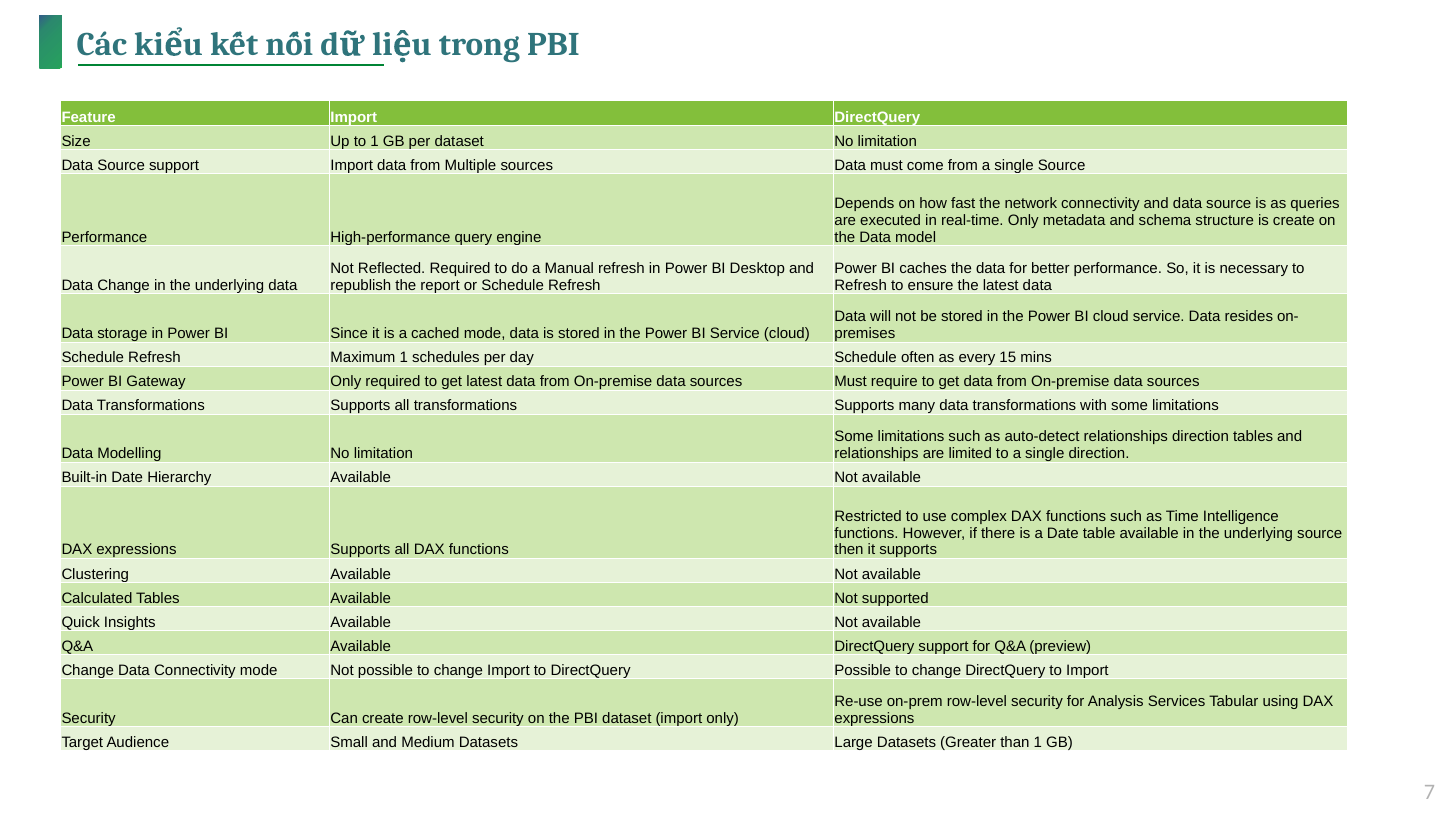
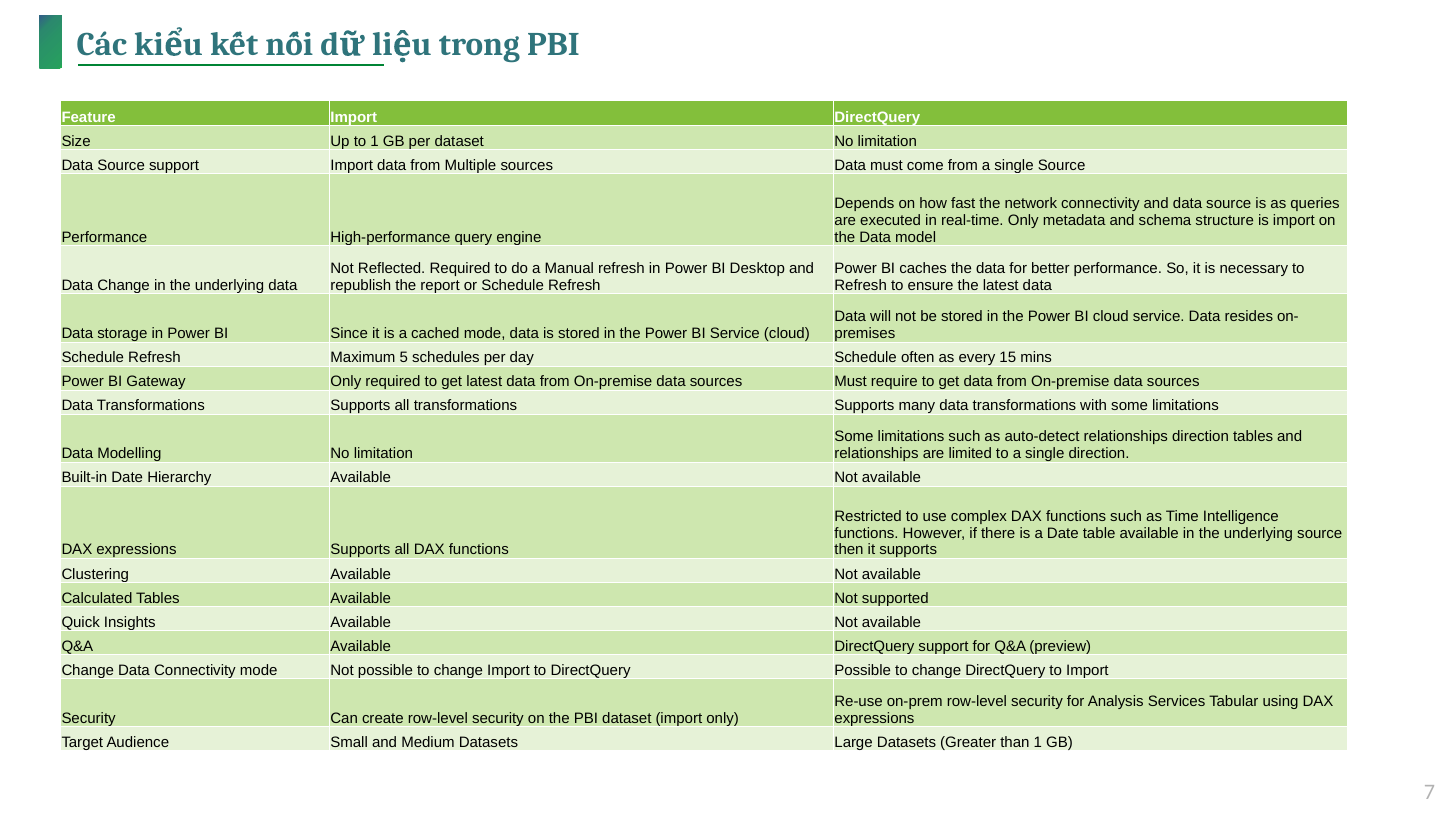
is create: create -> import (1294, 221)
Maximum 1: 1 -> 5 (404, 358)
